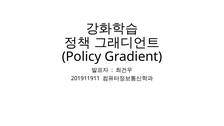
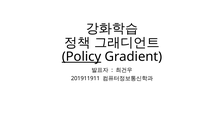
Policy underline: none -> present (82, 57)
